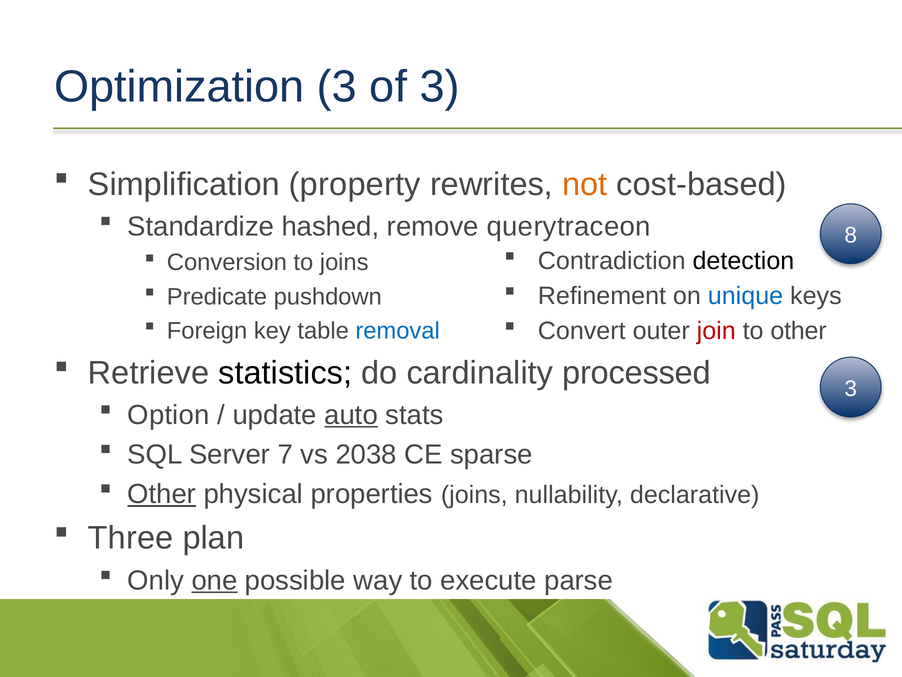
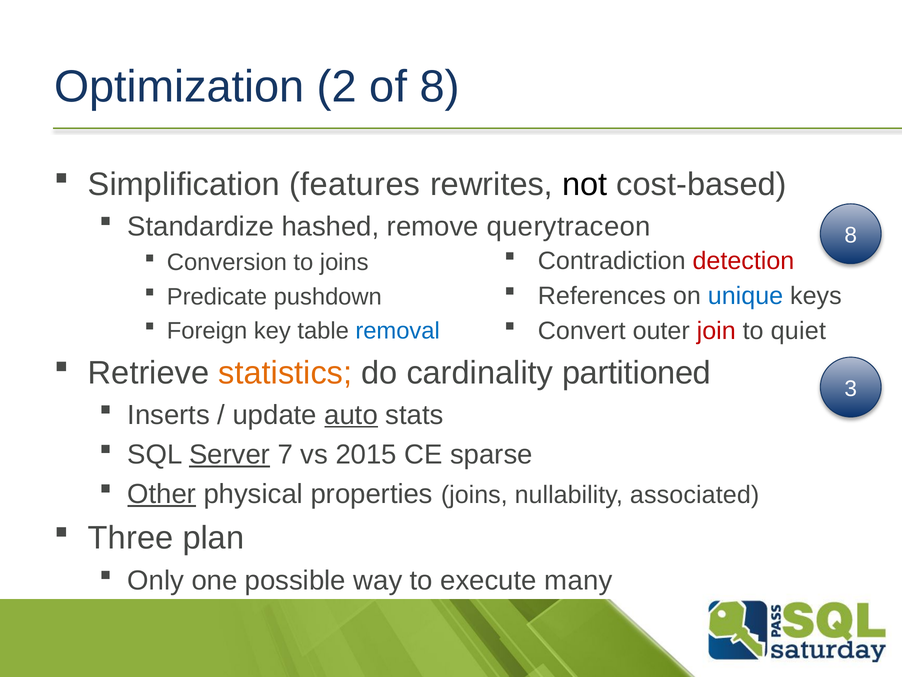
Optimization 3: 3 -> 2 (337, 87)
of 3: 3 -> 8 (440, 87)
property: property -> features (355, 184)
not colour: orange -> black (585, 184)
detection colour: black -> red (743, 261)
Refinement: Refinement -> References (602, 296)
to other: other -> quiet (798, 331)
statistics colour: black -> orange (285, 372)
processed: processed -> partitioned (637, 372)
Option: Option -> Inserts (169, 415)
Server underline: none -> present (230, 454)
2038: 2038 -> 2015 (366, 454)
declarative: declarative -> associated (695, 495)
one underline: present -> none (214, 580)
parse: parse -> many (579, 580)
